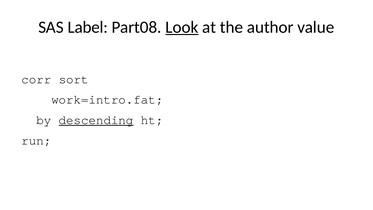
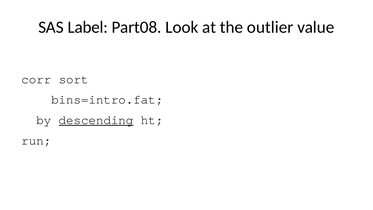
Look underline: present -> none (182, 27)
author: author -> outlier (270, 27)
work=intro.fat: work=intro.fat -> bins=intro.fat (107, 100)
